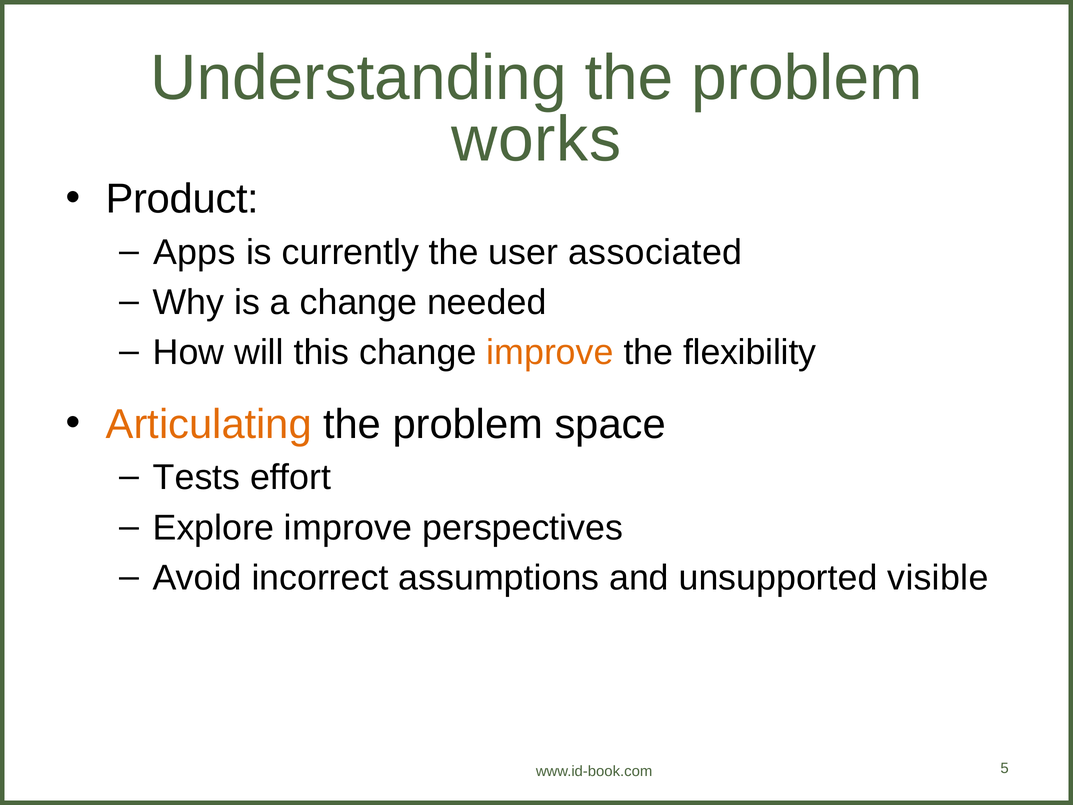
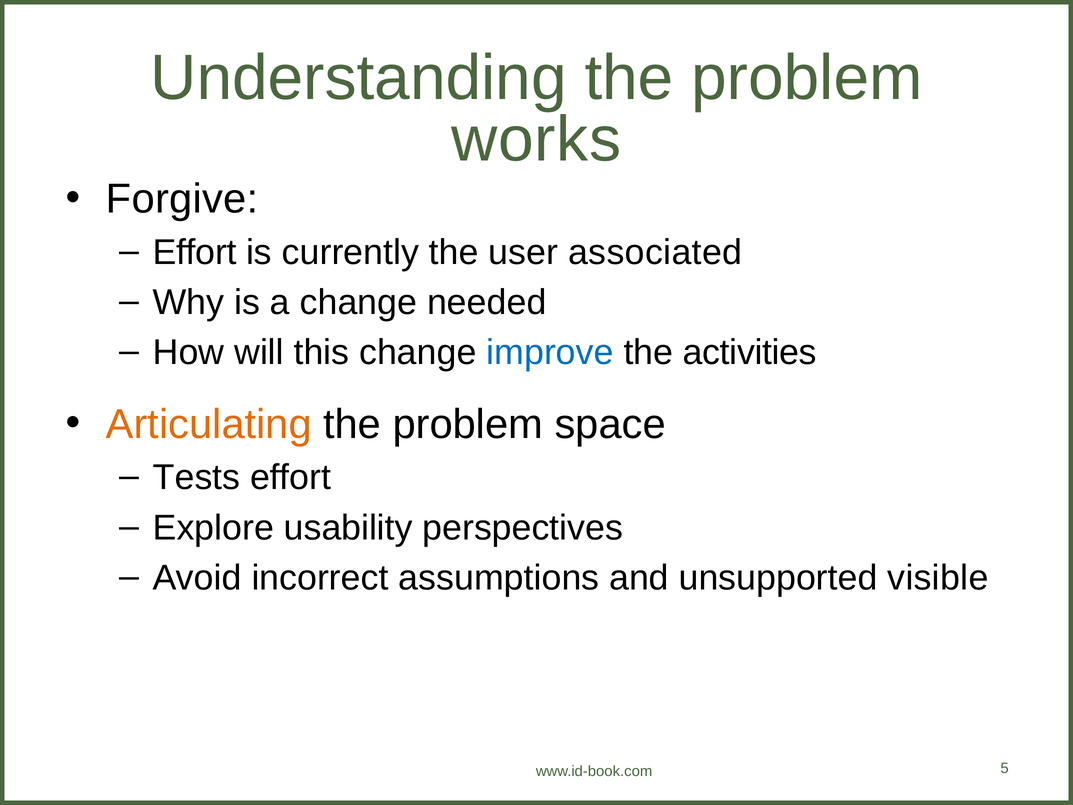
Product: Product -> Forgive (182, 199)
Apps: Apps -> Effort (195, 252)
improve colour: orange -> blue (550, 352)
flexibility: flexibility -> activities (750, 352)
Explore improve: improve -> usability (348, 528)
